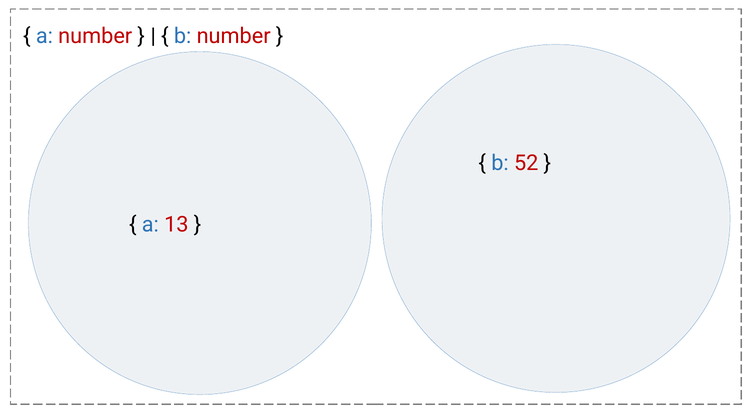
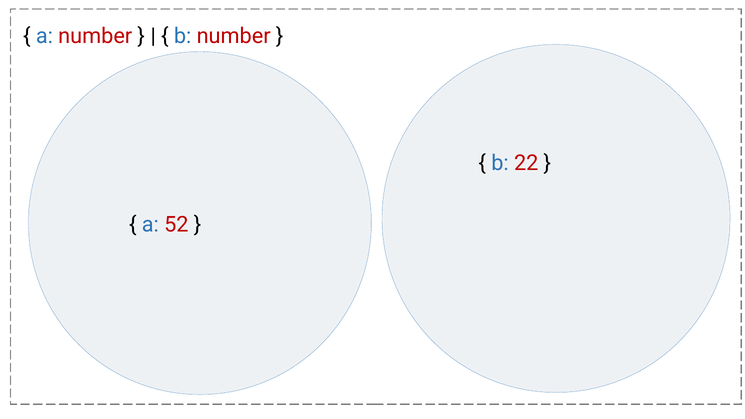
52: 52 -> 22 (526, 163)
13: 13 -> 52 (176, 224)
